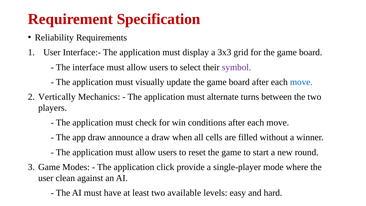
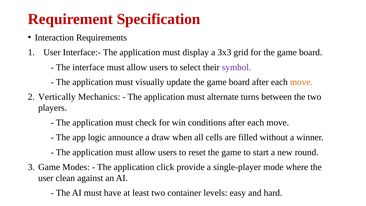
Reliability: Reliability -> Interaction (54, 38)
move colour: blue -> orange (301, 82)
app draw: draw -> logic (97, 137)
available: available -> container (184, 193)
